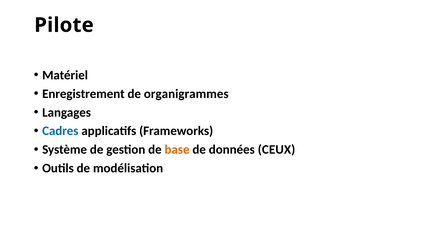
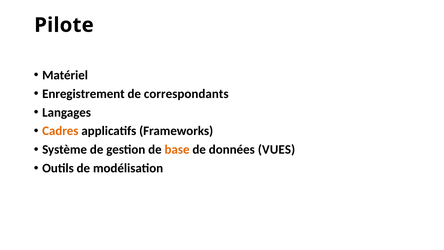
organigrammes: organigrammes -> correspondants (186, 94)
Cadres colour: blue -> orange (60, 131)
CEUX: CEUX -> VUES (277, 150)
